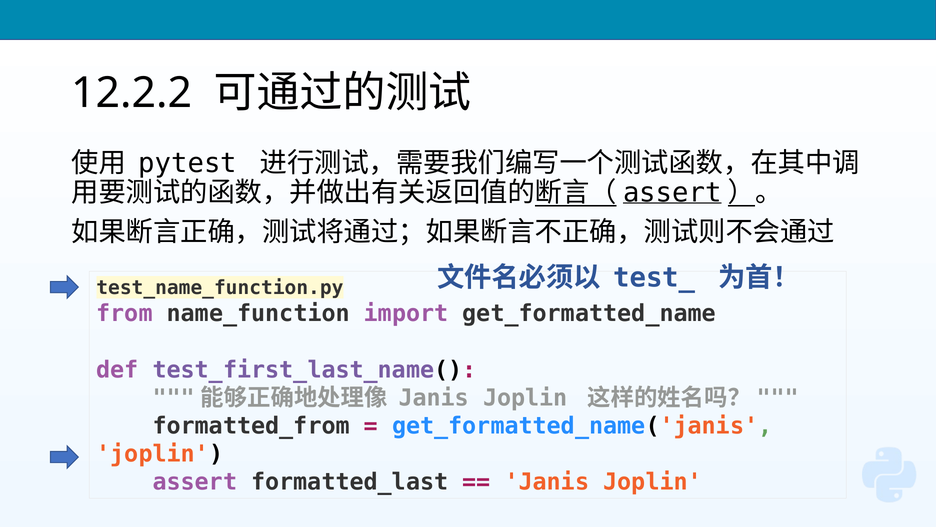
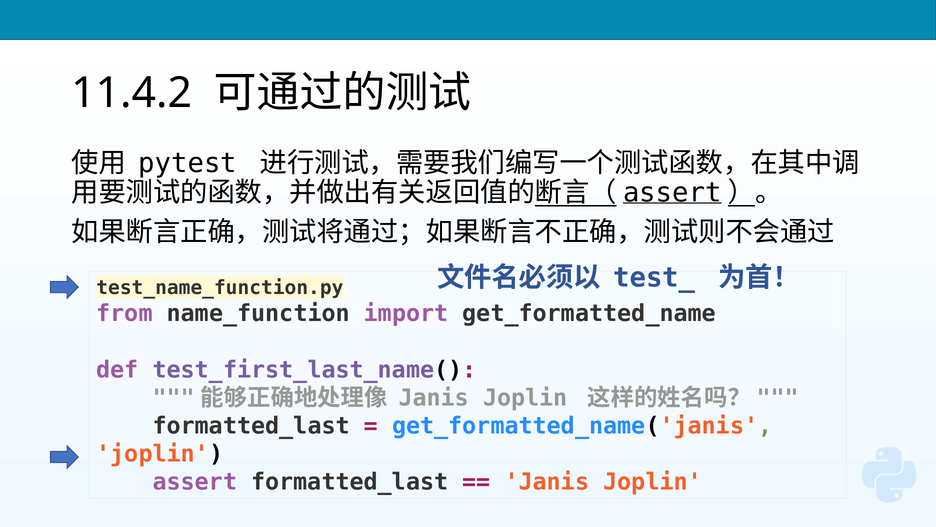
12.2.2: 12.2.2 -> 11.4.2 (132, 93)
formatted_from: formatted_from -> formatted_last (251, 426)
